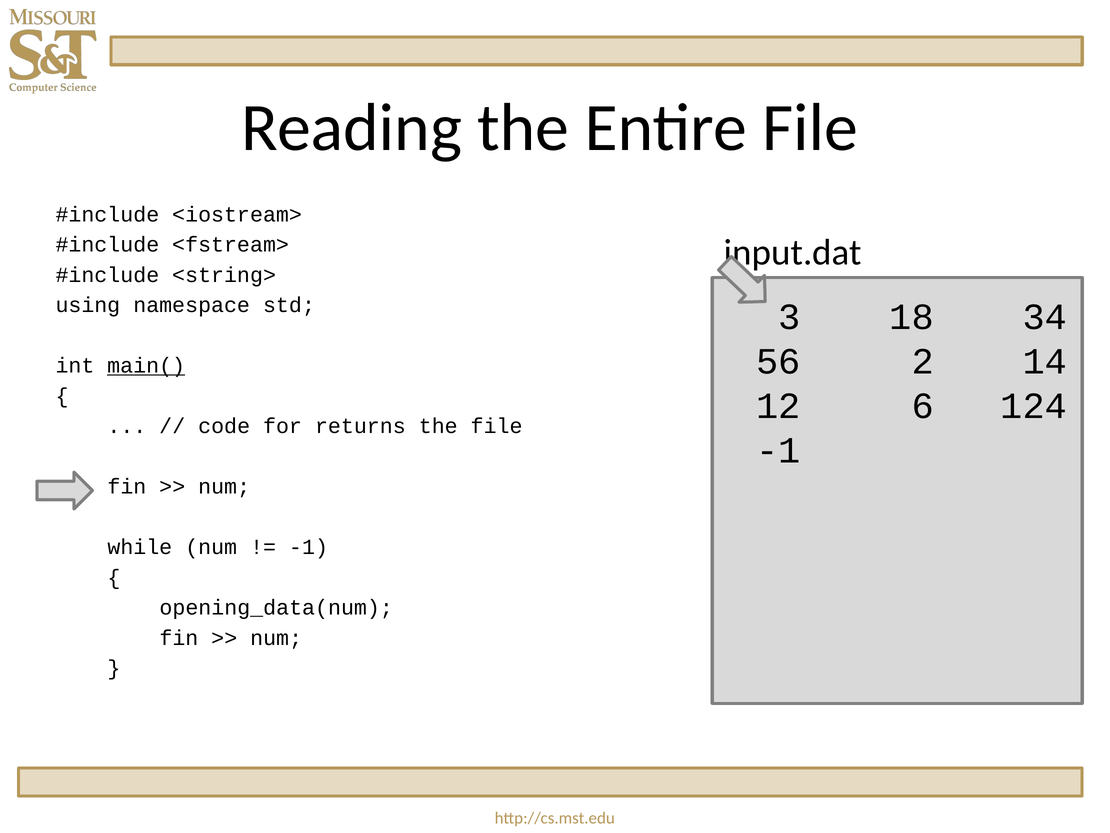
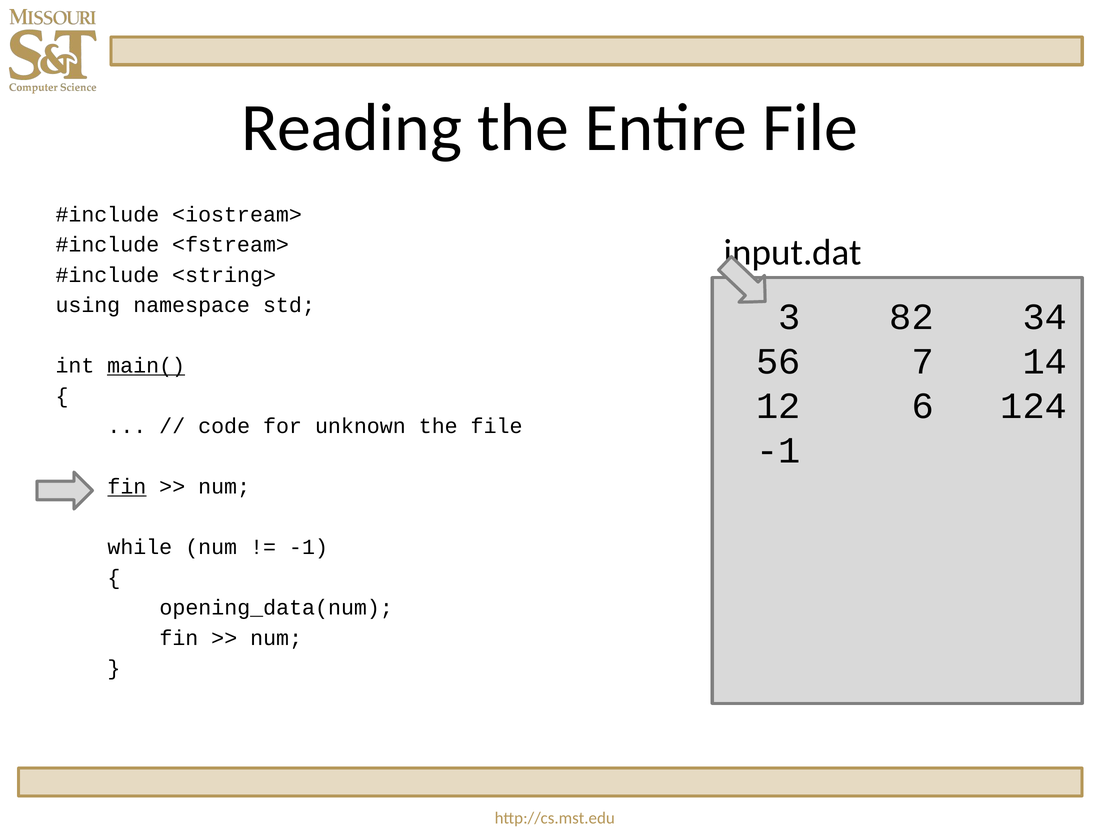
18: 18 -> 82 (912, 317)
2: 2 -> 7 (923, 361)
returns: returns -> unknown (360, 426)
fin underline: none -> present (127, 486)
